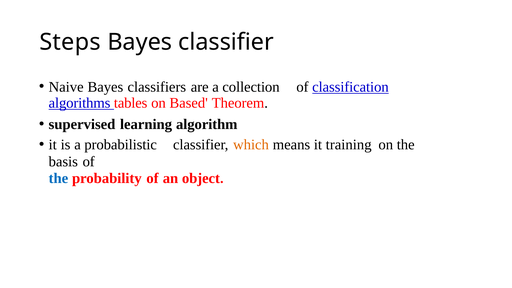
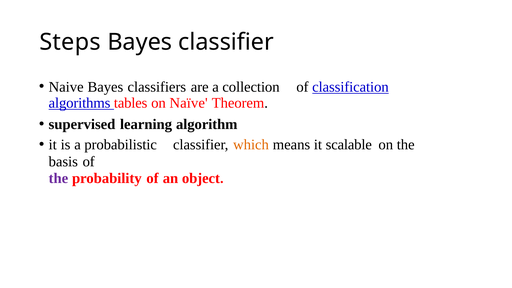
Based: Based -> Naïve (189, 103)
training: training -> scalable (349, 145)
the colour: blue -> purple (58, 178)
